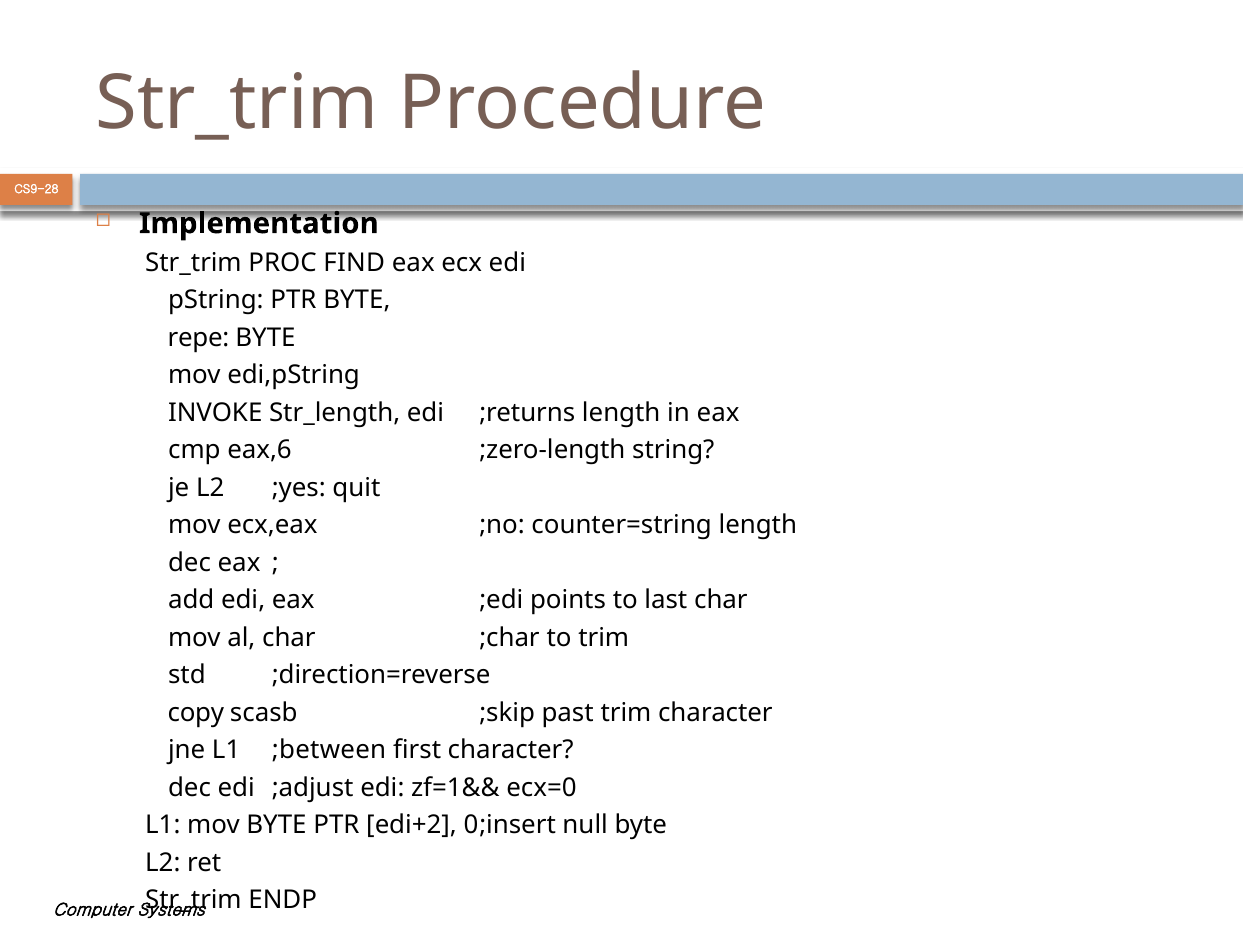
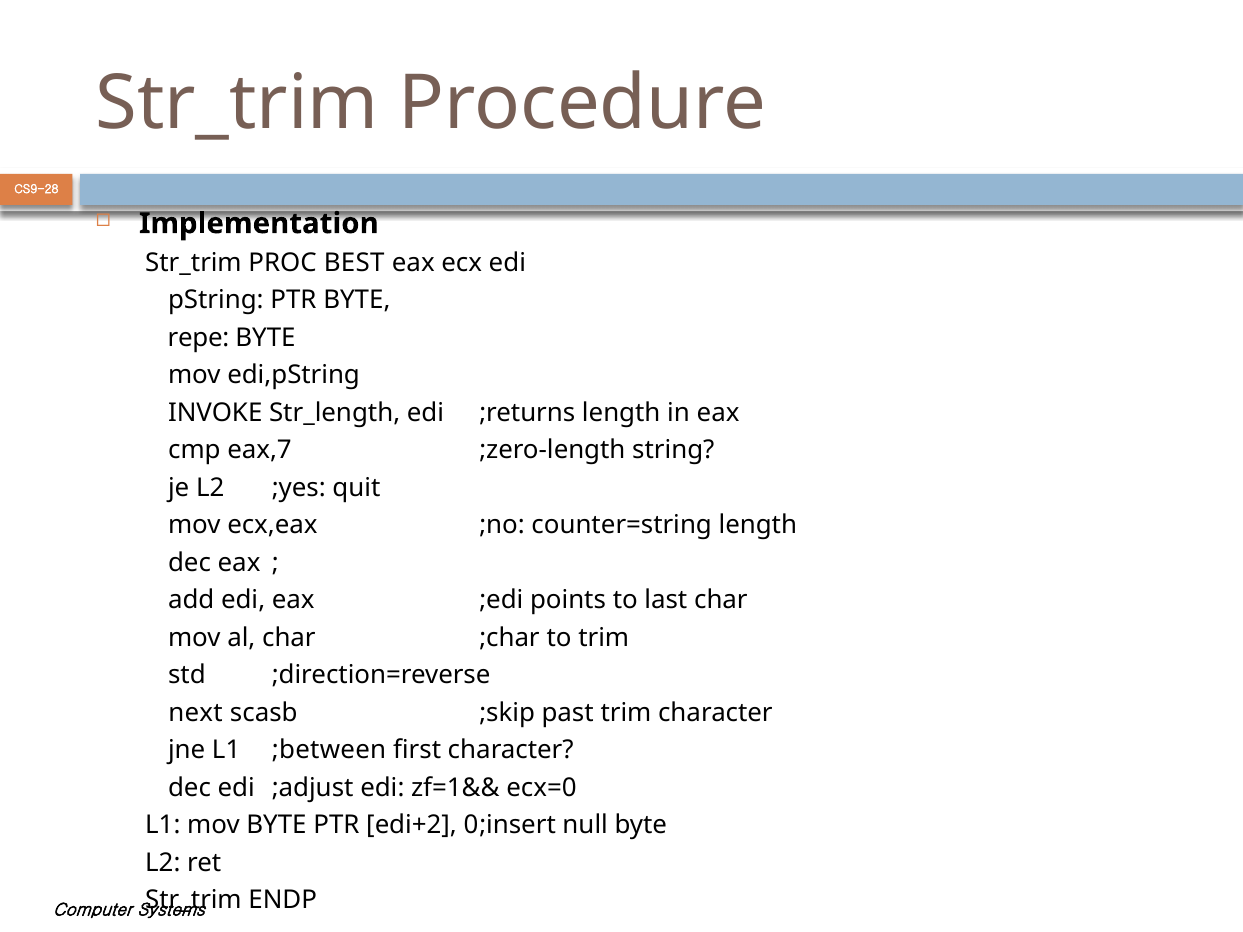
FIND: FIND -> BEST (354, 263)
eax,6: eax,6 -> eax,7 (260, 450)
copy: copy -> next (196, 713)
